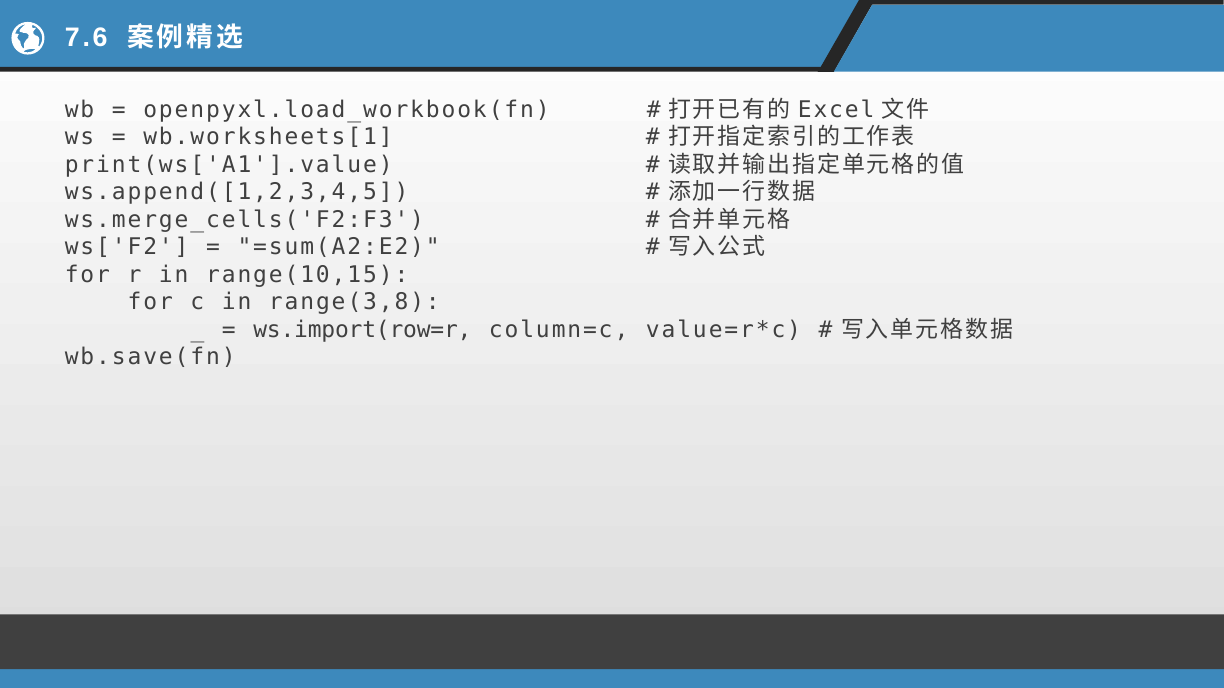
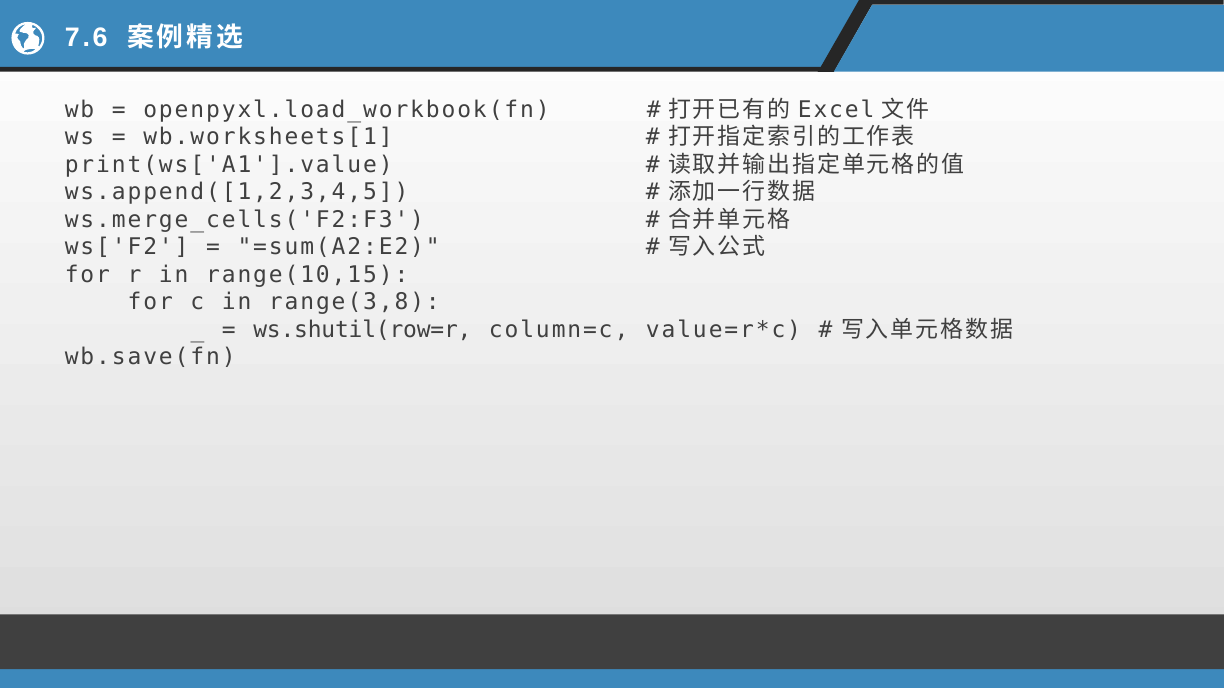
ws.import(row=r: ws.import(row=r -> ws.shutil(row=r (362, 330)
